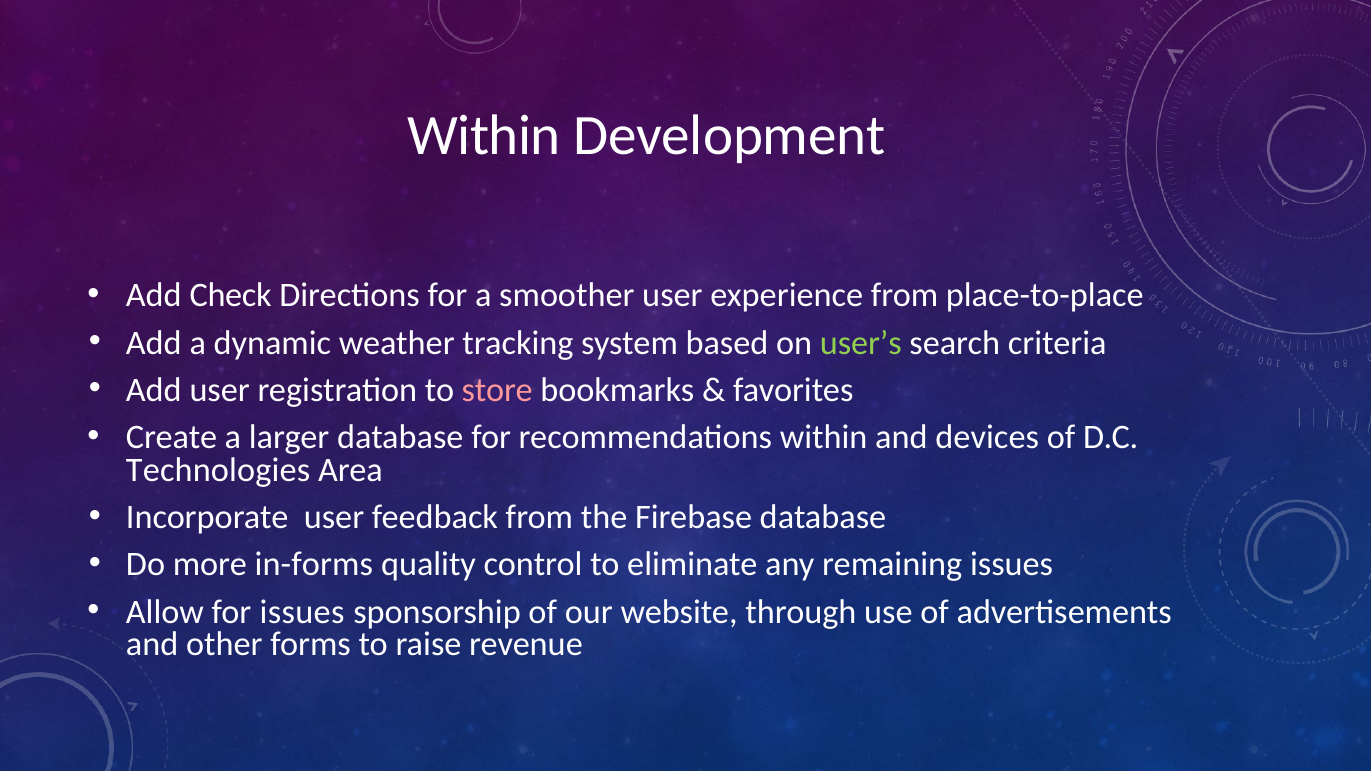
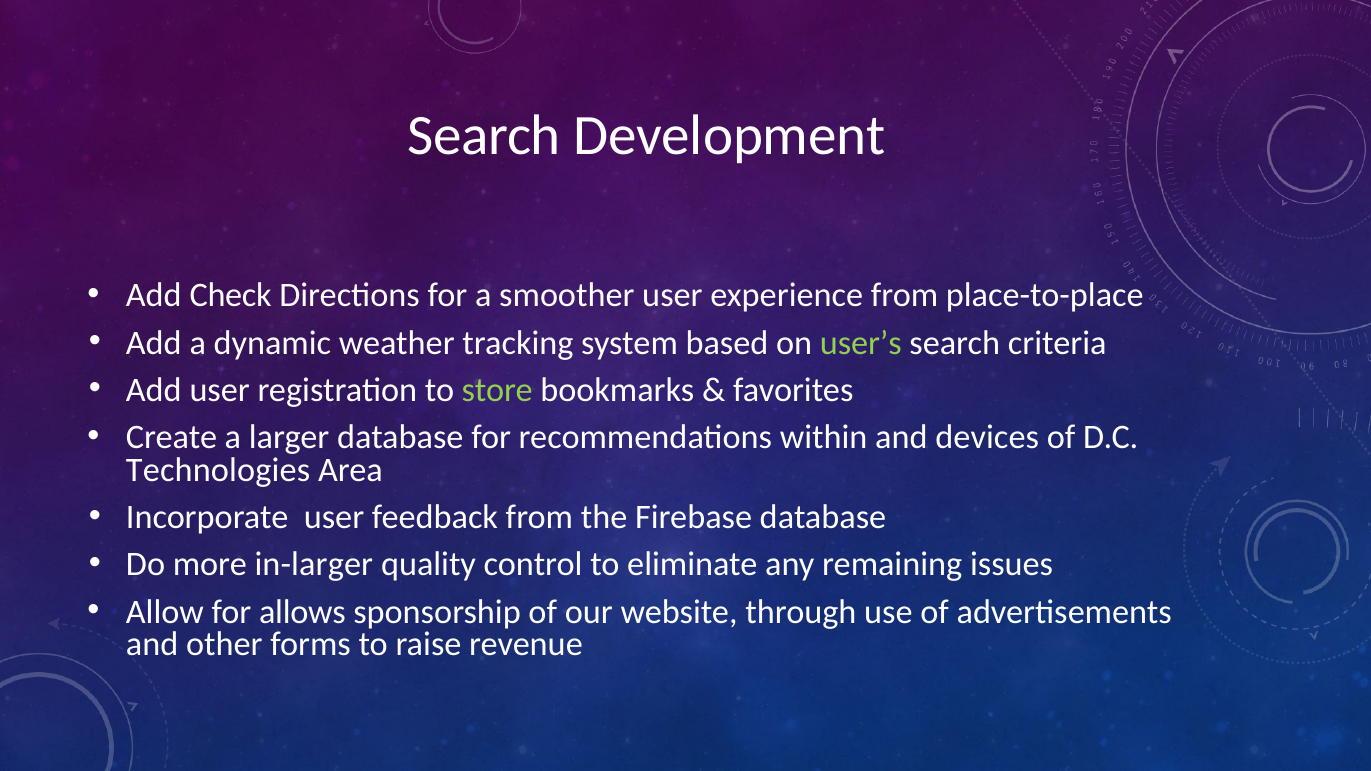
Within: Within -> Search (484, 136)
store colour: pink -> light green (497, 390)
in-forms: in-forms -> in-larger (314, 565)
for issues: issues -> allows (302, 612)
